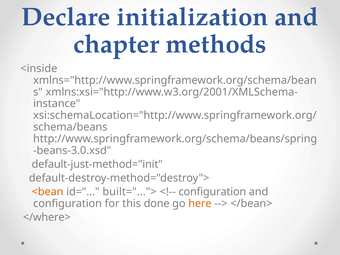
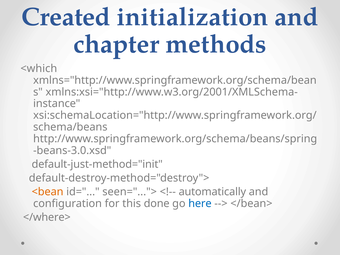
Declare: Declare -> Created (66, 17)
<inside: <inside -> <which (39, 68)
built="...">: built="..."> -> seen="..."> (130, 192)
configuration: configuration -> automatically (212, 192)
here colour: orange -> blue (200, 204)
